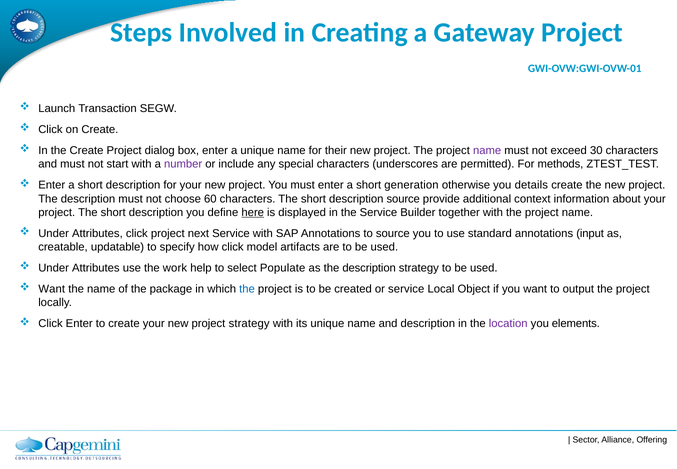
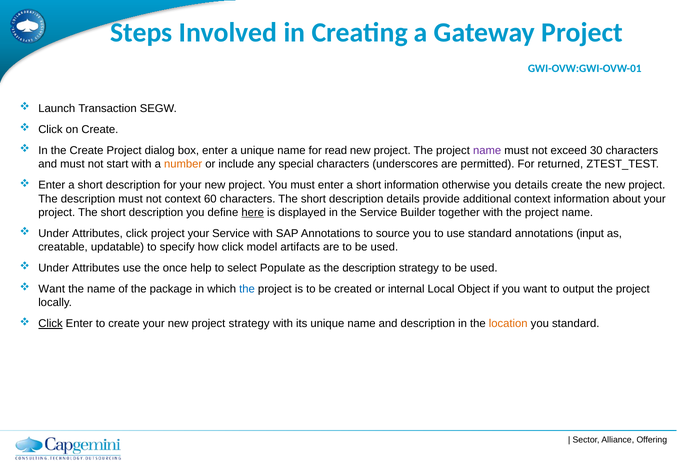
their: their -> read (336, 151)
number colour: purple -> orange (183, 164)
methods: methods -> returned (560, 164)
short generation: generation -> information (412, 185)
not choose: choose -> context (183, 199)
description source: source -> details (403, 199)
project next: next -> your (198, 233)
work: work -> once (175, 268)
or service: service -> internal (406, 289)
Click underline: none -> present (50, 323)
location colour: purple -> orange (508, 323)
you elements: elements -> standard (576, 323)
